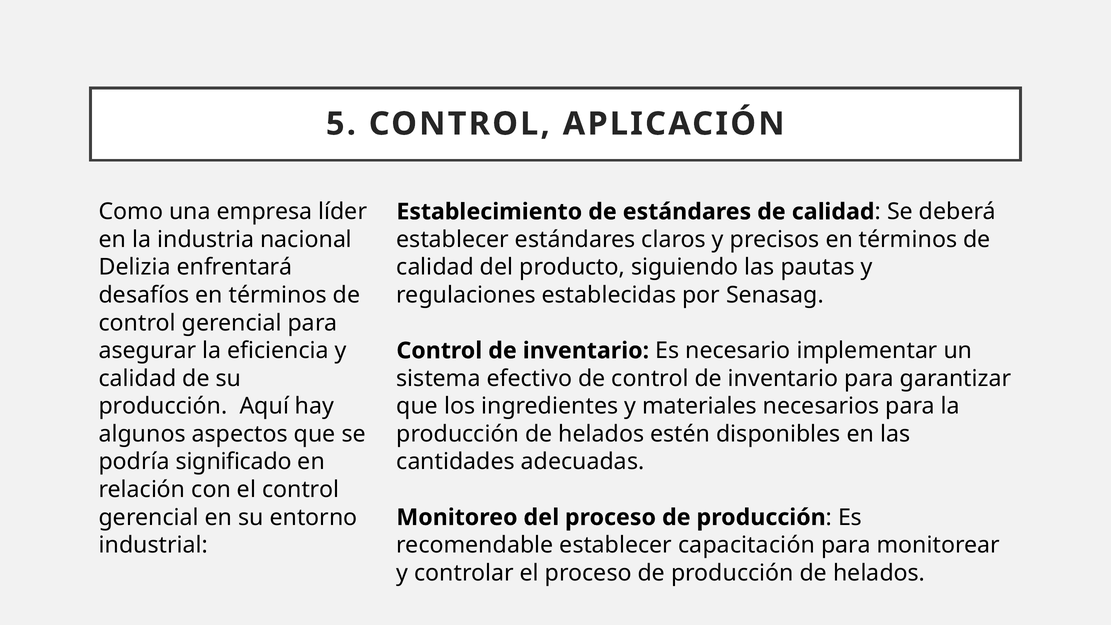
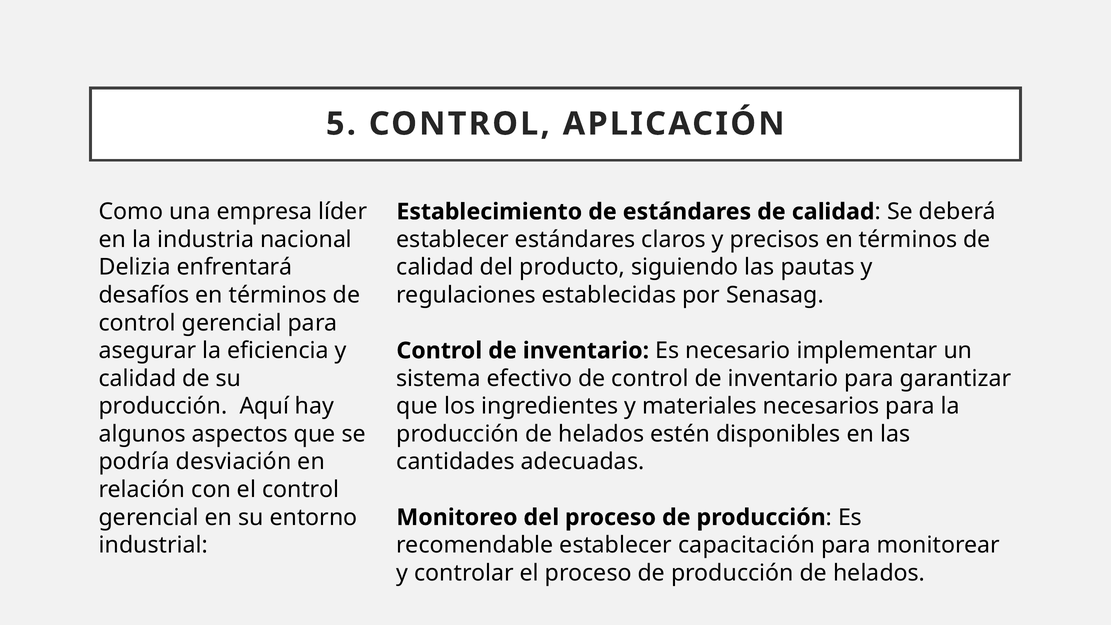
significado: significado -> desviación (234, 462)
